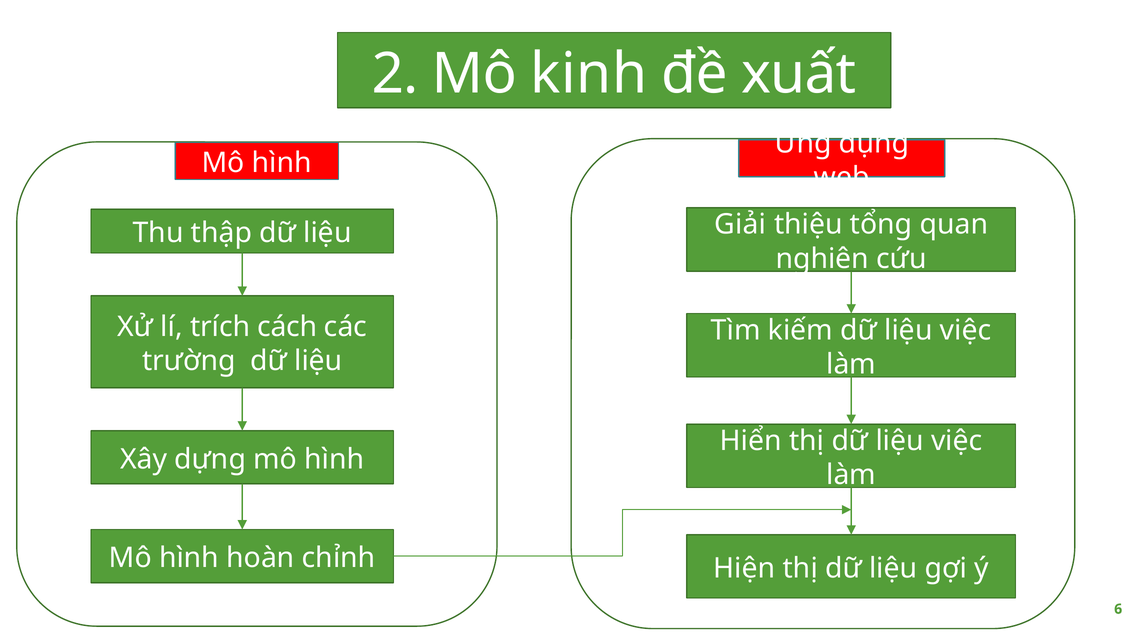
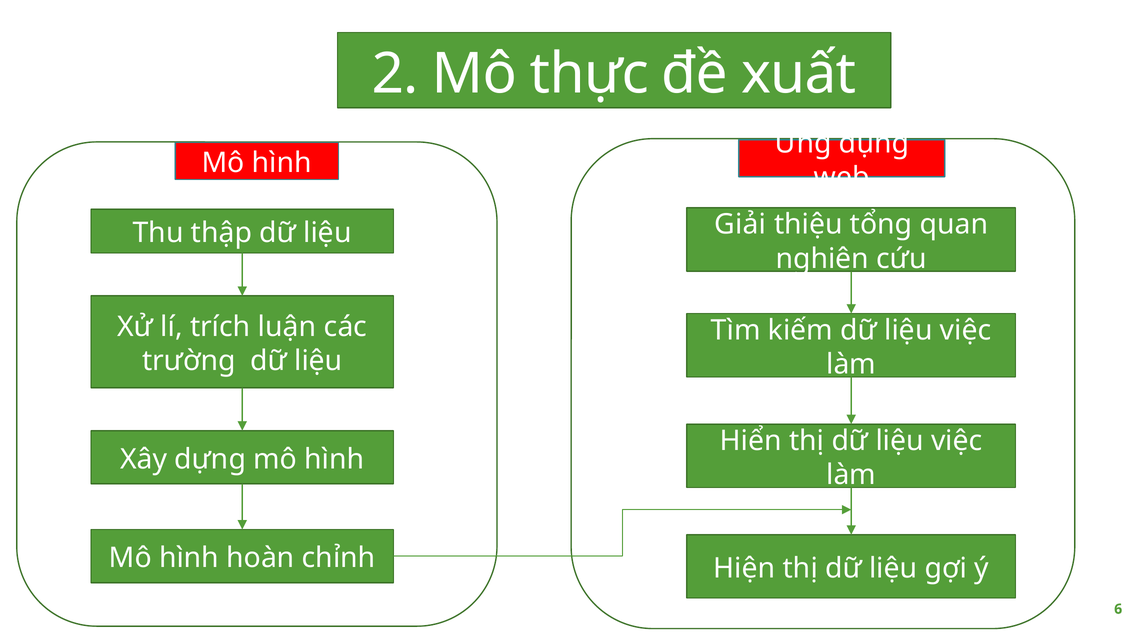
kinh: kinh -> thực (589, 74)
cách: cách -> luận (287, 327)
